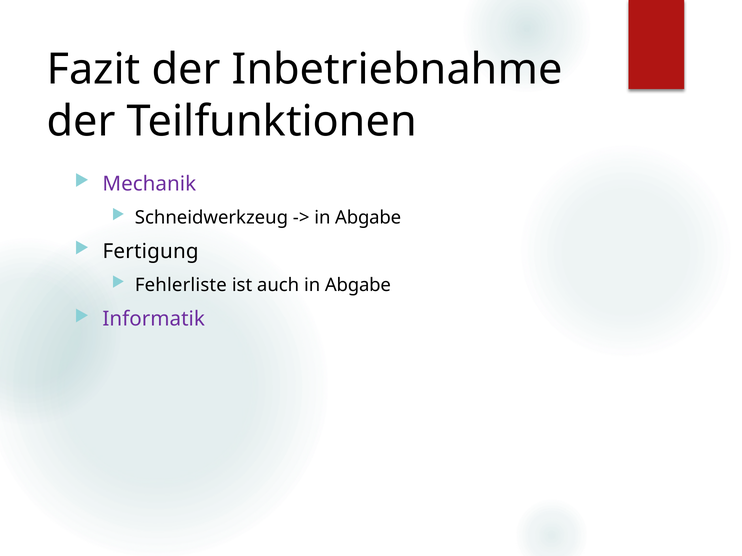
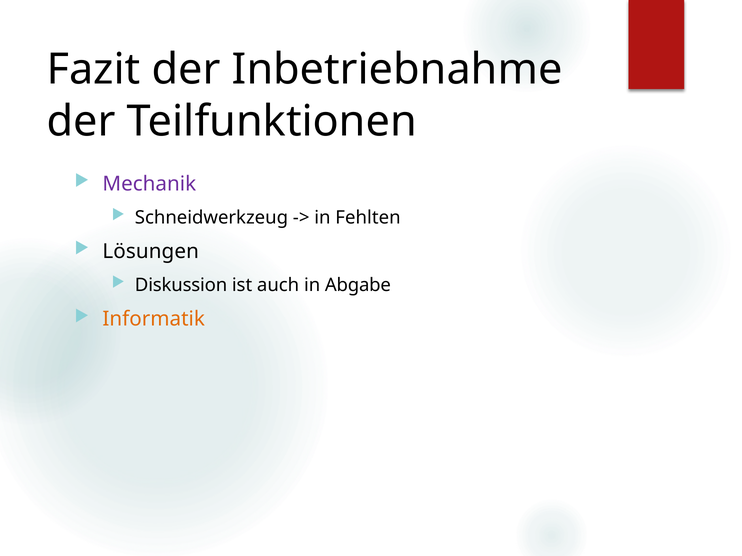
Abgabe: Abgabe -> Fehlten (368, 218)
Fertigung: Fertigung -> Lösungen (151, 252)
Fehlerliste: Fehlerliste -> Diskussion (181, 285)
Informatik colour: purple -> orange (154, 319)
